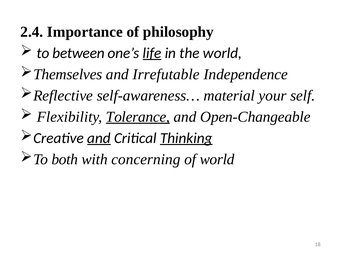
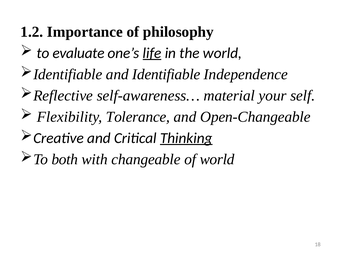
2.4: 2.4 -> 1.2 (32, 32)
between: between -> evaluate (79, 53)
Themselves: Themselves -> Identifiable (68, 74)
and Irrefutable: Irrefutable -> Identifiable (166, 74)
Tolerance underline: present -> none (138, 117)
and underline: present -> none (99, 138)
concerning: concerning -> changeable (146, 159)
